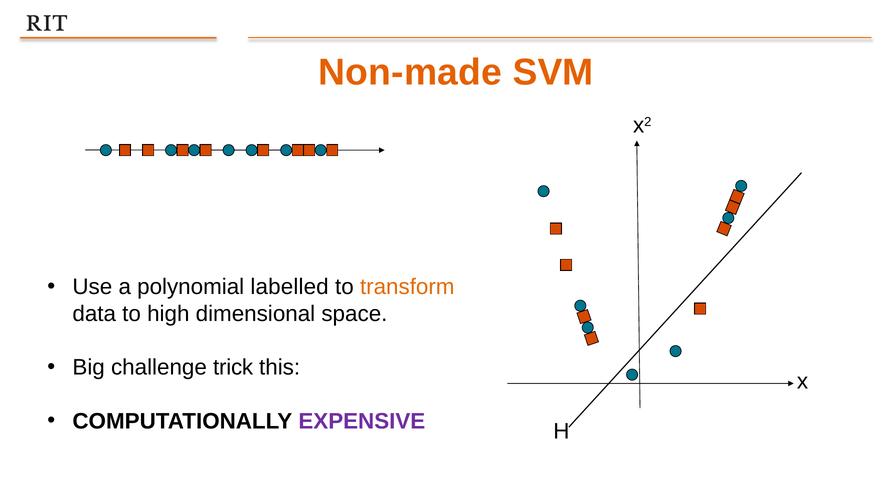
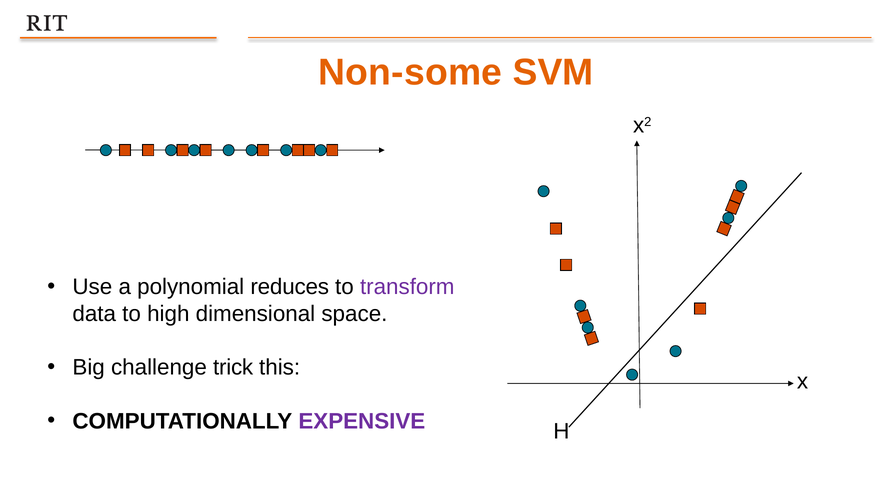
Non-made: Non-made -> Non-some (410, 72)
labelled: labelled -> reduces (290, 287)
transform colour: orange -> purple (407, 287)
